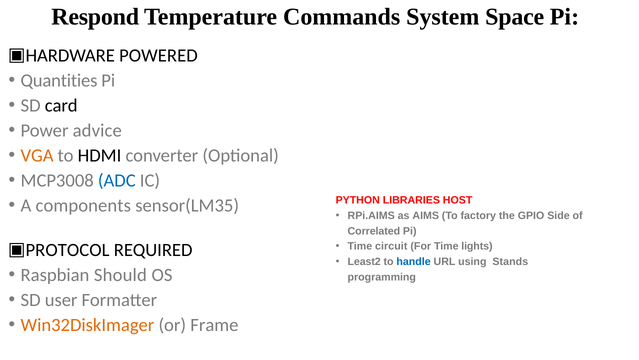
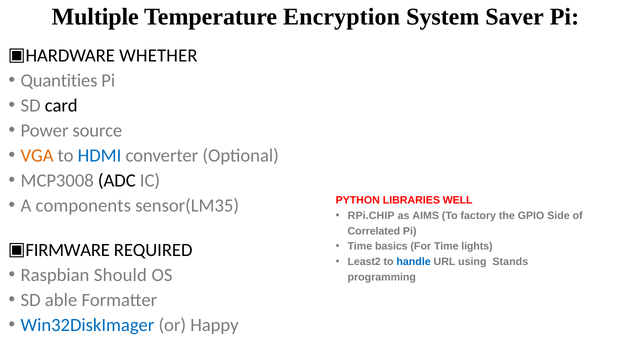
Respond: Respond -> Multiple (95, 17)
Commands: Commands -> Encryption (342, 17)
Space: Space -> Saver (515, 17)
POWERED: POWERED -> WHETHER (158, 56)
advice: advice -> source (97, 130)
HDMI colour: black -> blue (100, 155)
ADC colour: blue -> black (117, 180)
HOST: HOST -> WELL (458, 200)
RPi.AIMS: RPi.AIMS -> RPi.CHIP (371, 215)
circuit: circuit -> basics (391, 246)
PROTOCOL: PROTOCOL -> FIRMWARE (68, 250)
user: user -> able (61, 300)
Win32DiskImager colour: orange -> blue (87, 325)
Frame: Frame -> Happy (214, 325)
